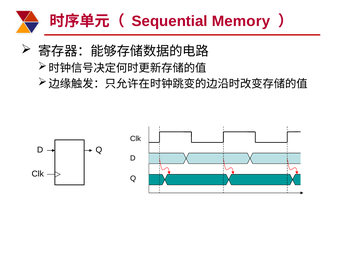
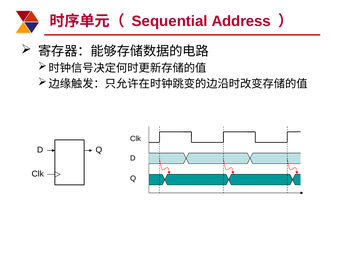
Memory: Memory -> Address (241, 21)
